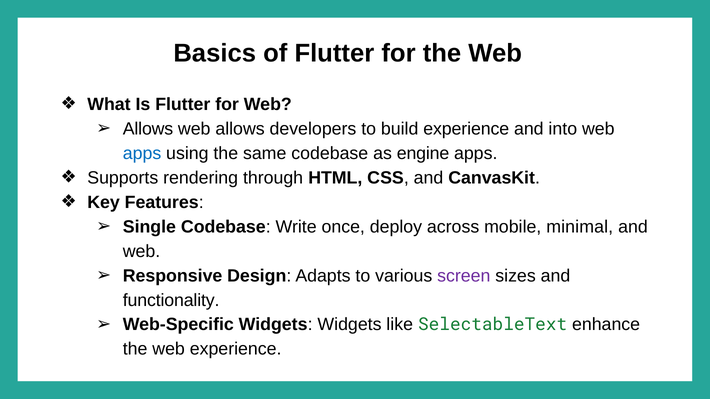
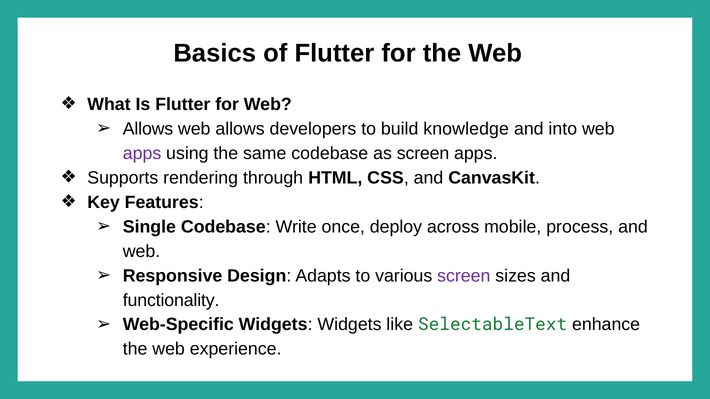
build experience: experience -> knowledge (466, 129)
apps colour: blue -> purple (142, 154)
as engine: engine -> screen (423, 154)
minimal: minimal -> process (580, 227)
